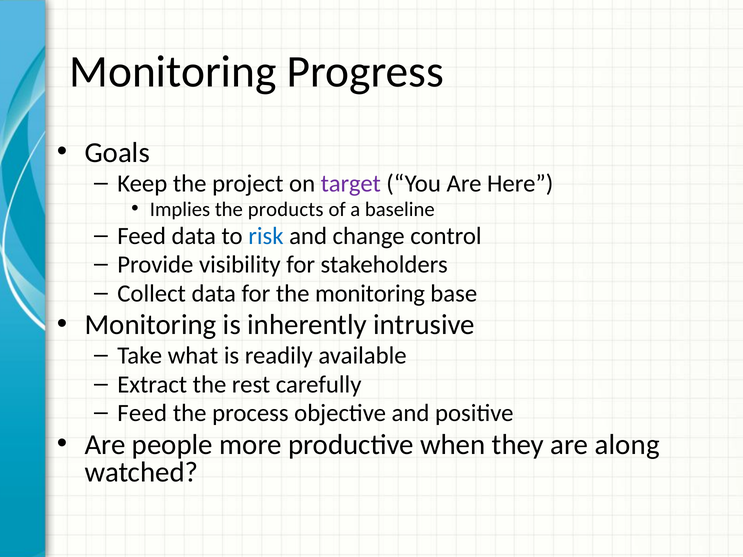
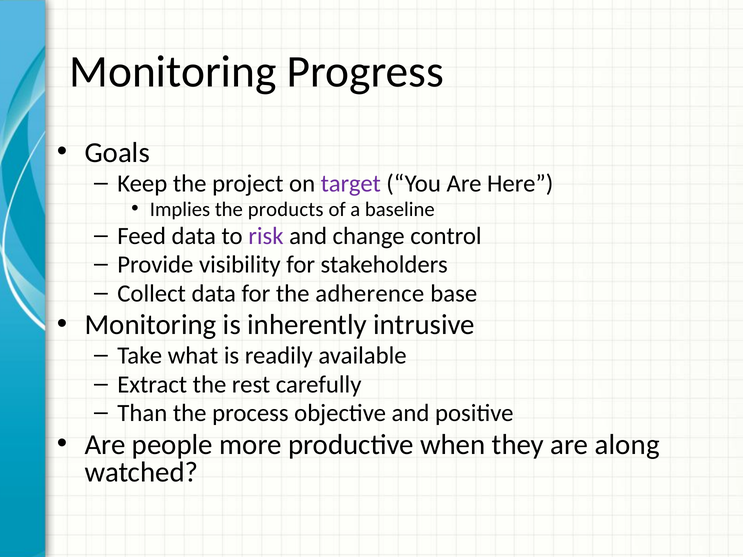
risk colour: blue -> purple (266, 236)
the monitoring: monitoring -> adherence (370, 294)
Feed: Feed -> Than (142, 413)
